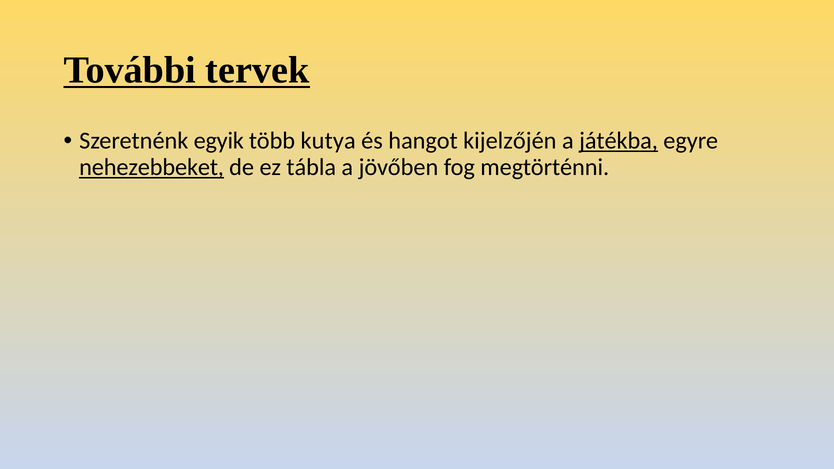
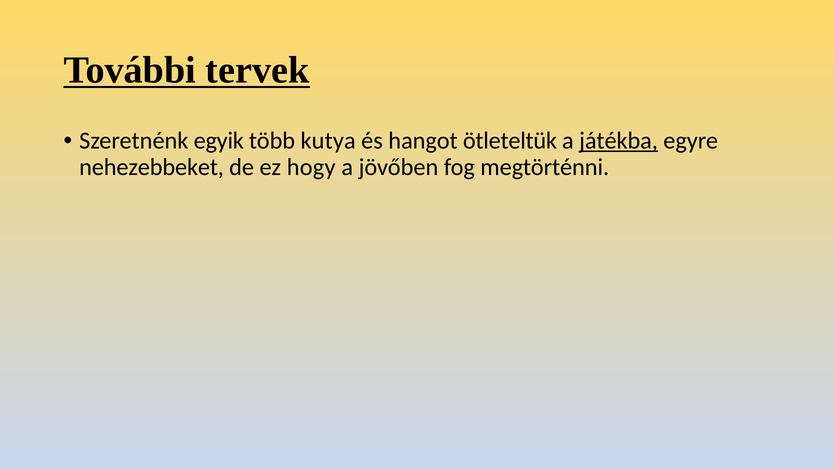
kijelzőjén: kijelzőjén -> ötleteltük (510, 141)
nehezebbeket underline: present -> none (152, 167)
tábla: tábla -> hogy (311, 167)
